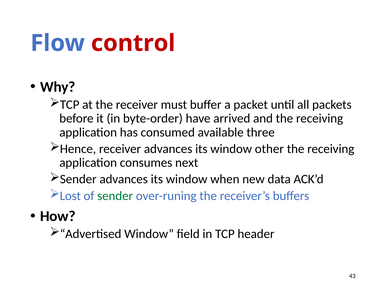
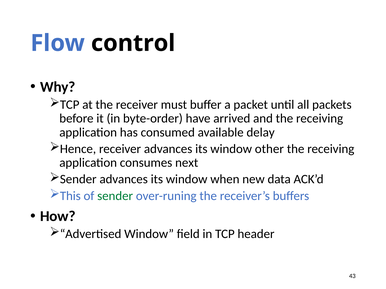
control colour: red -> black (133, 43)
three: three -> delay (261, 133)
Lost: Lost -> This (70, 196)
